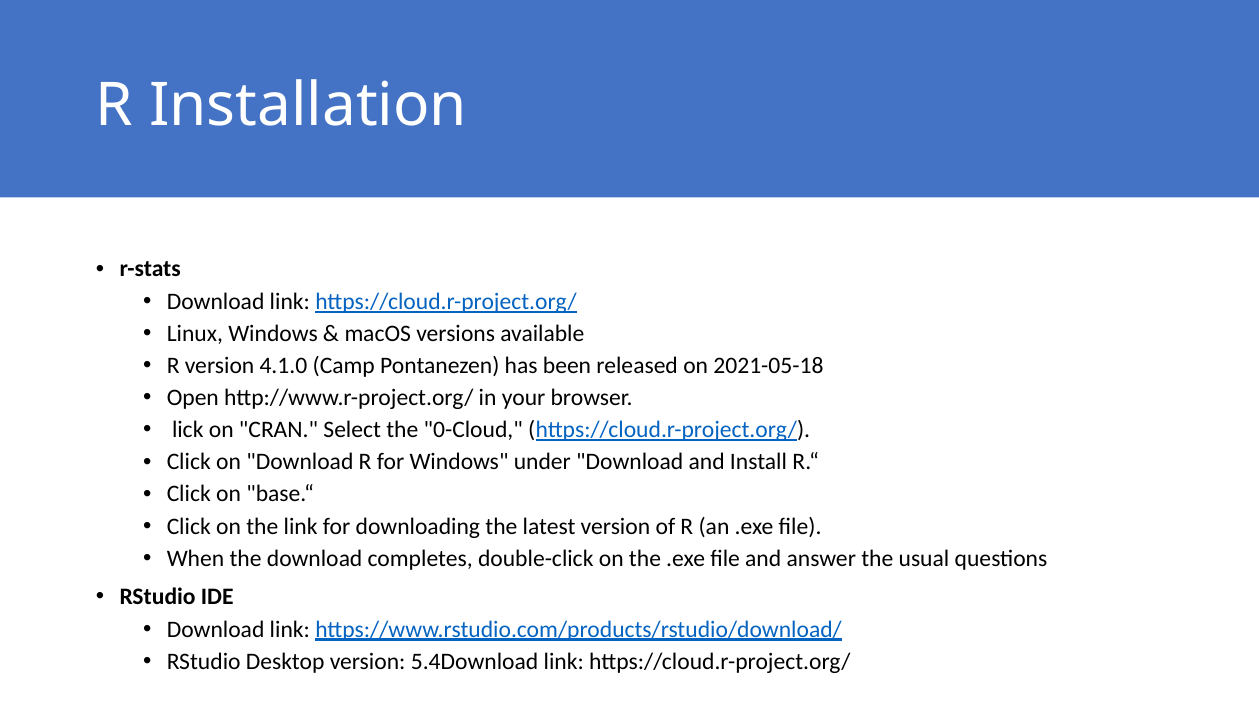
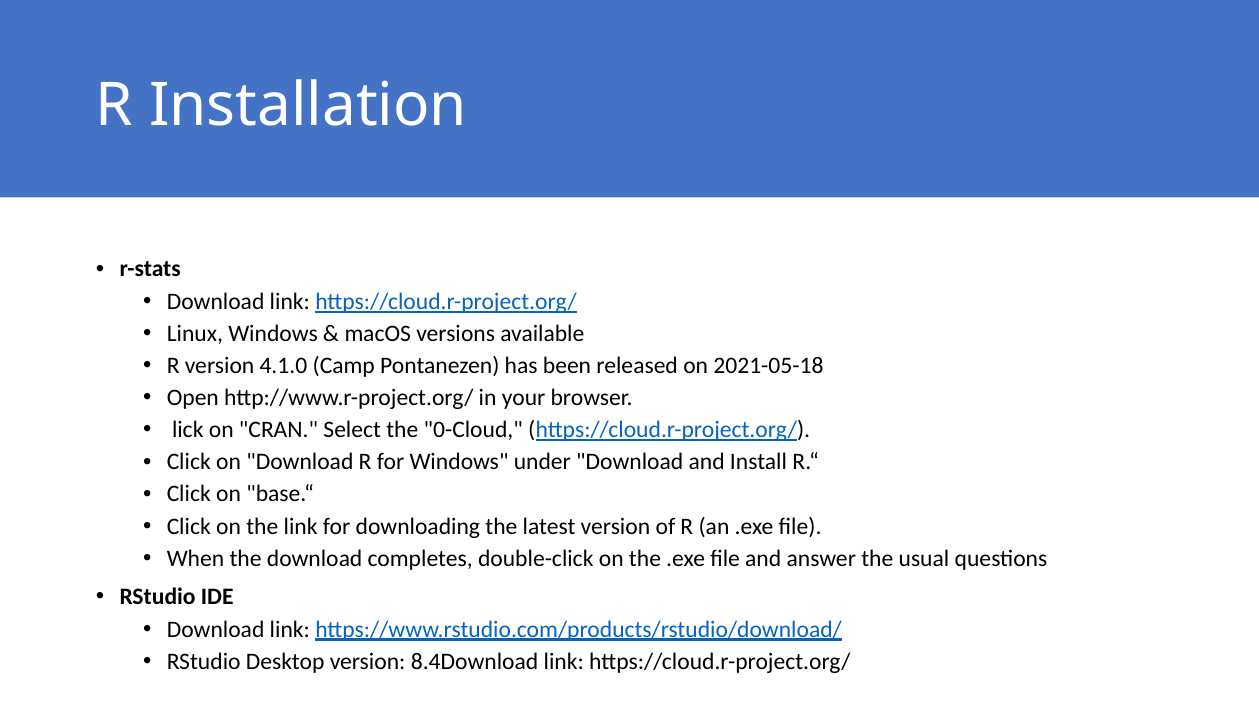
5.4Download: 5.4Download -> 8.4Download (475, 662)
